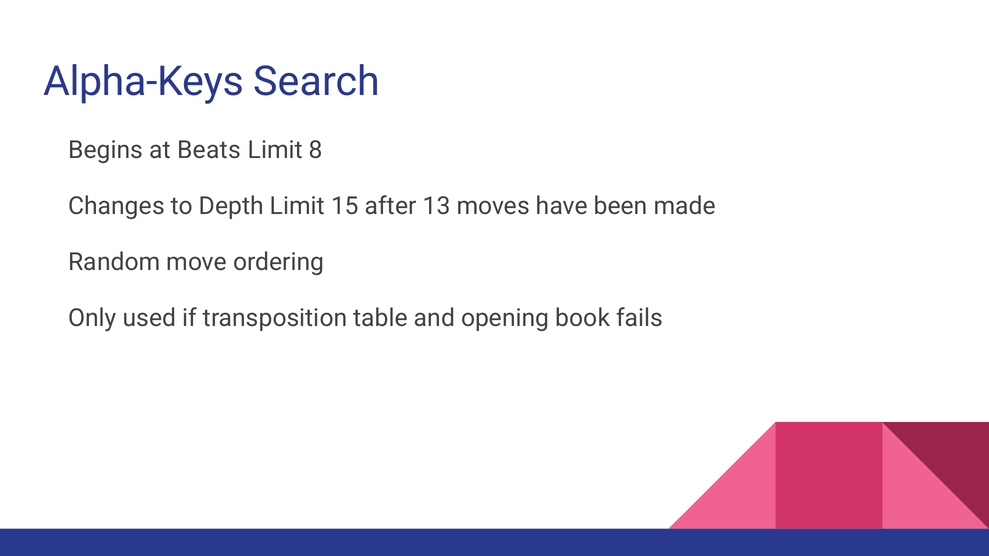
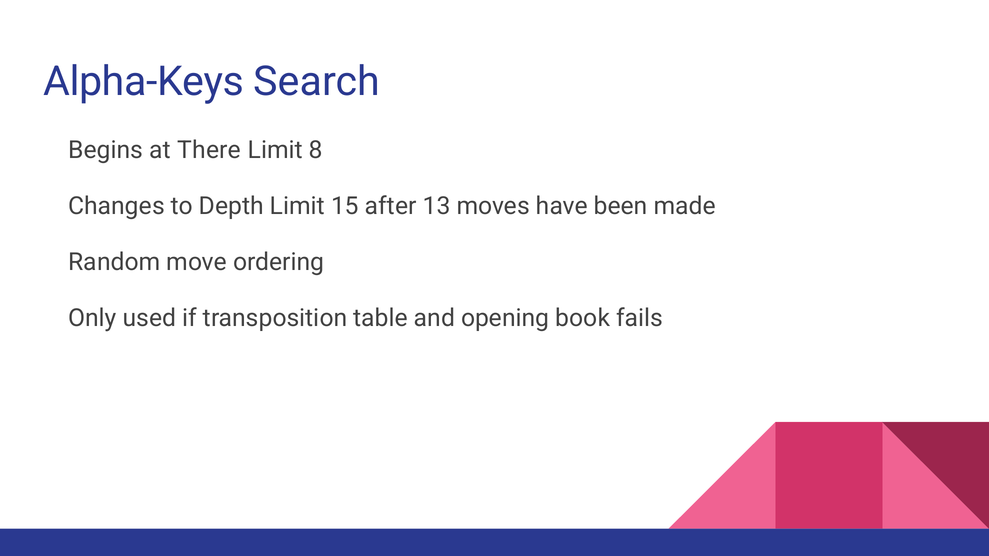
Beats: Beats -> There (209, 150)
